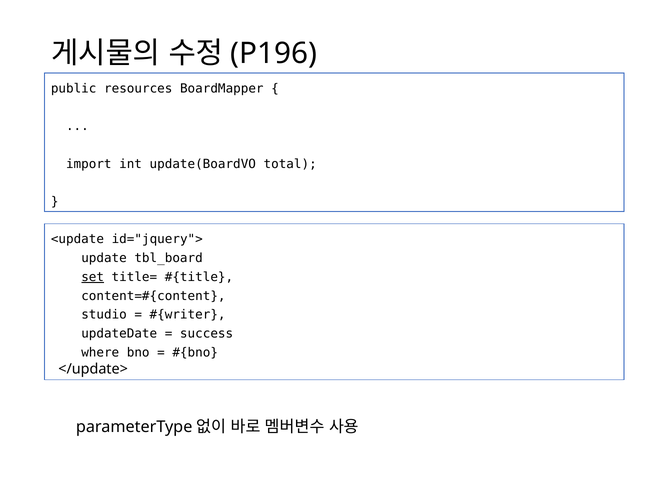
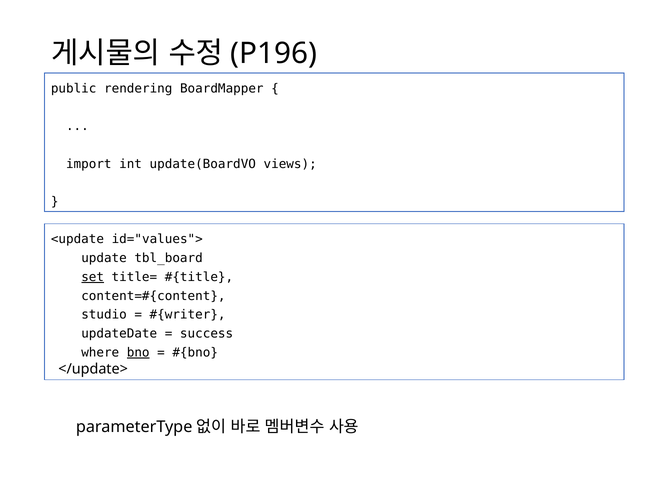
resources: resources -> rendering (138, 88)
total: total -> views (290, 164)
id="jquery">: id="jquery"> -> id="values"> (157, 239)
bno underline: none -> present (138, 353)
